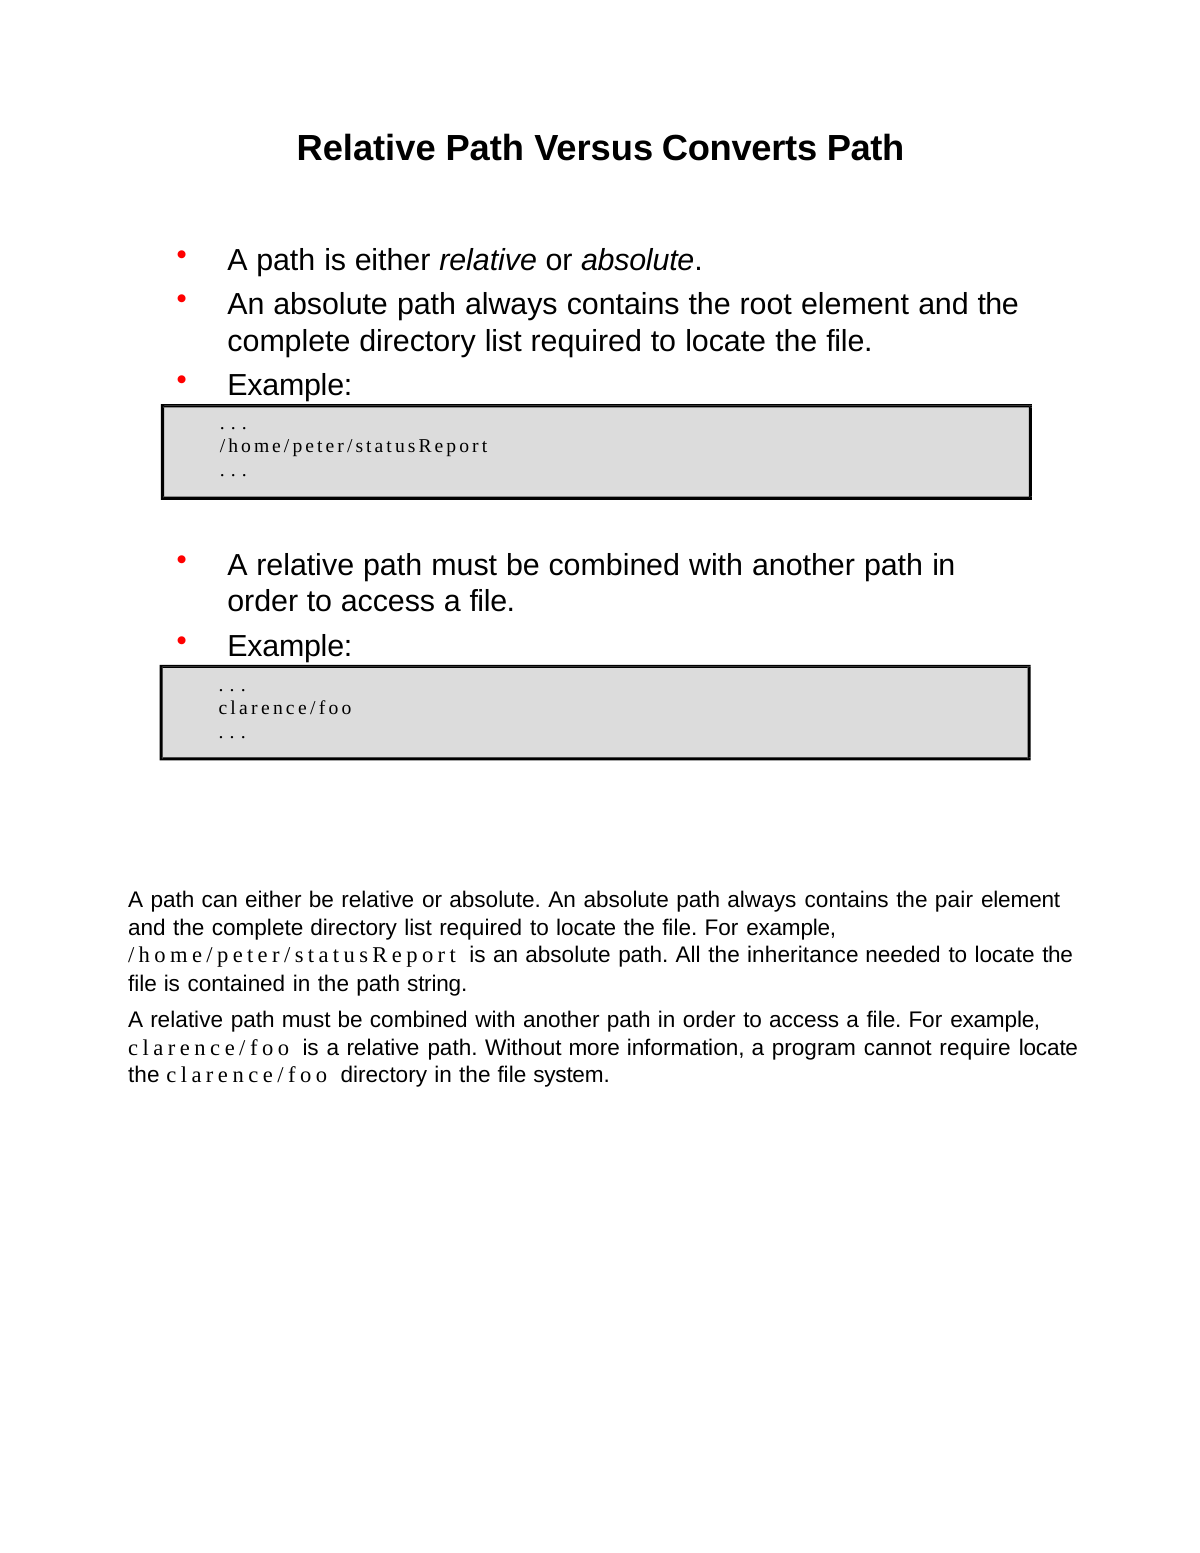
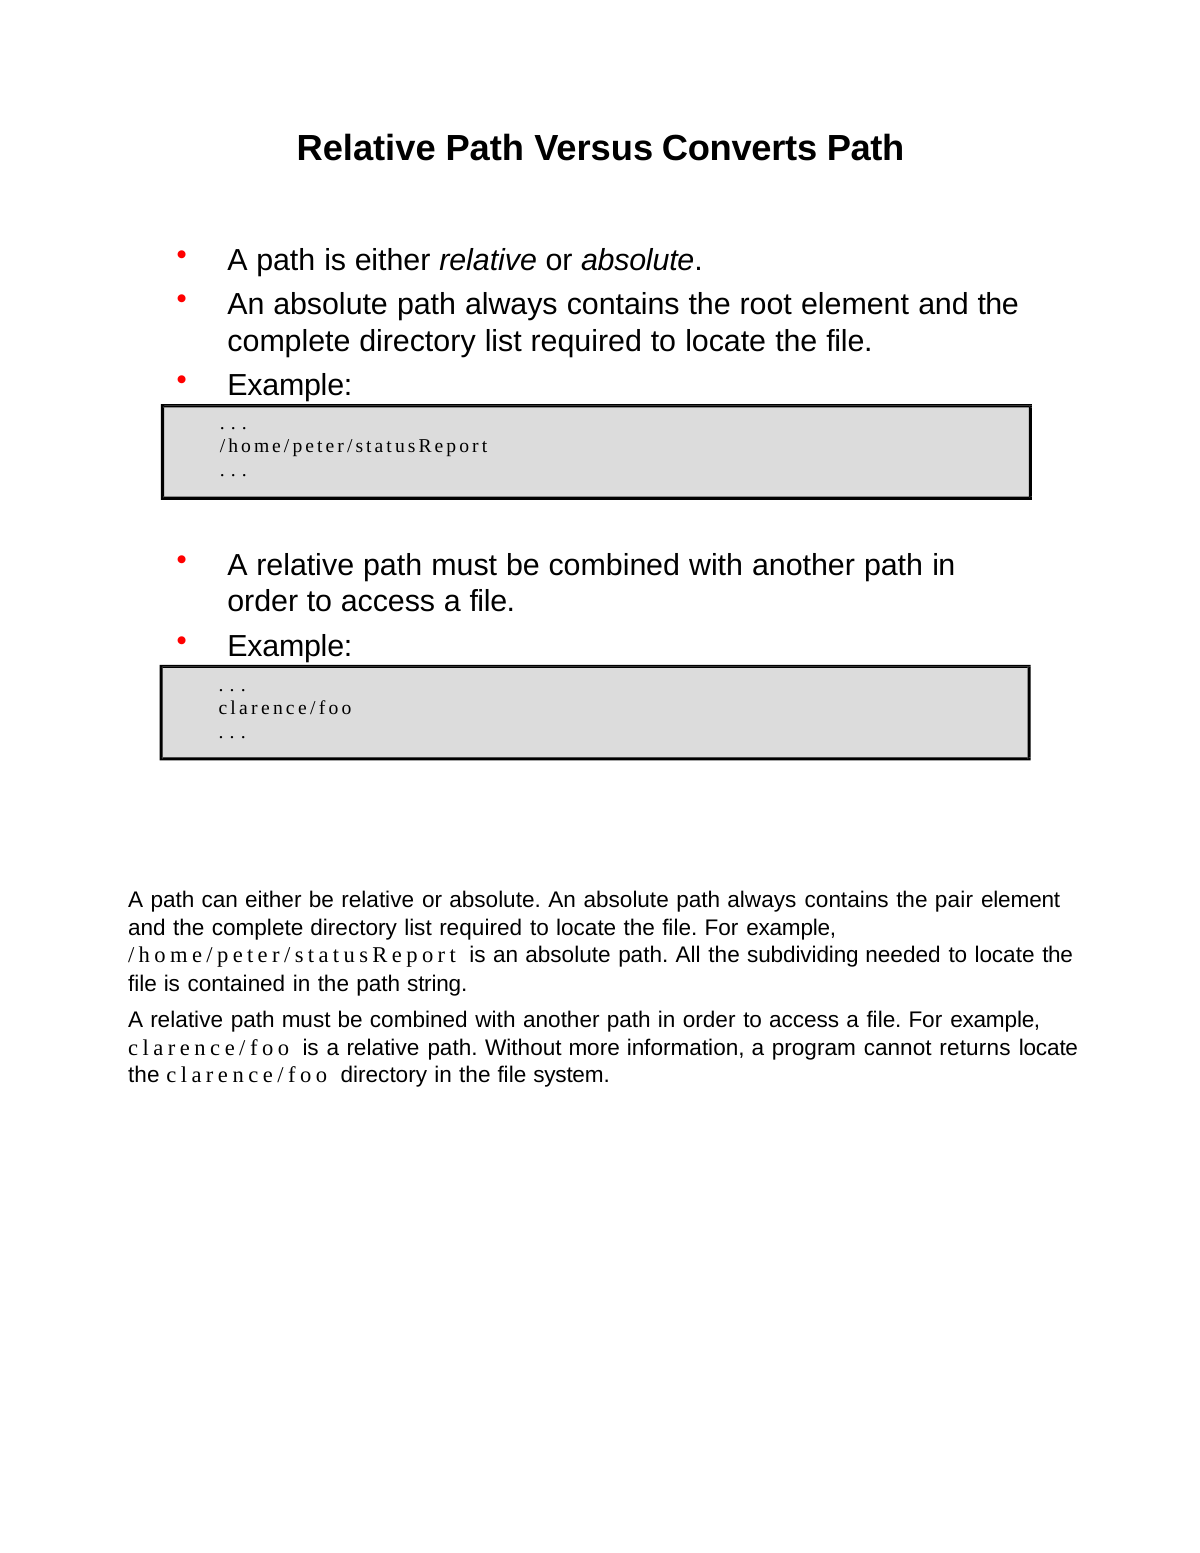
inheritance: inheritance -> subdividing (803, 955)
require: require -> returns (975, 1048)
